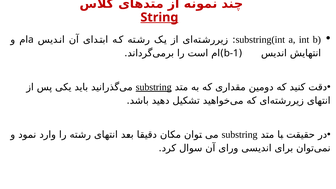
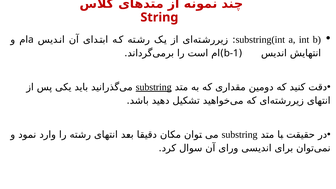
String underline: present -> none (159, 17)
